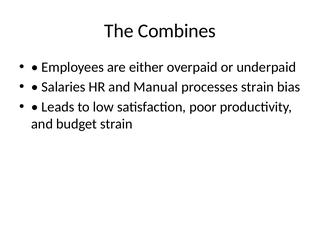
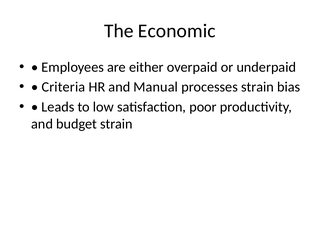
Combines: Combines -> Economic (177, 31)
Salaries: Salaries -> Criteria (63, 87)
